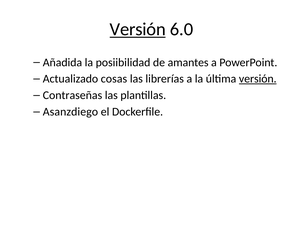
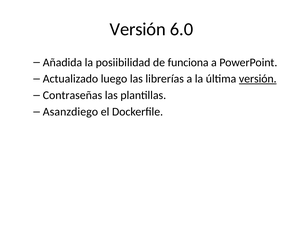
Versión underline: present -> none (138, 29)
amantes: amantes -> funciona (188, 62)
cosas: cosas -> luego (114, 79)
